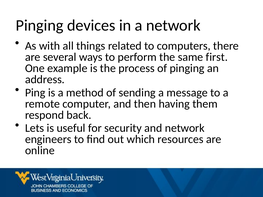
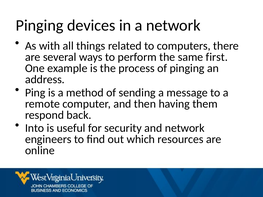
Lets: Lets -> Into (35, 128)
